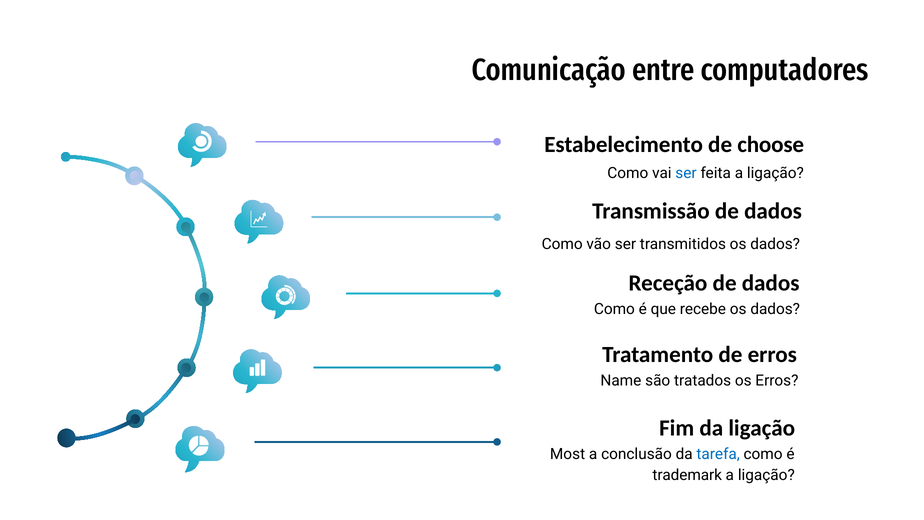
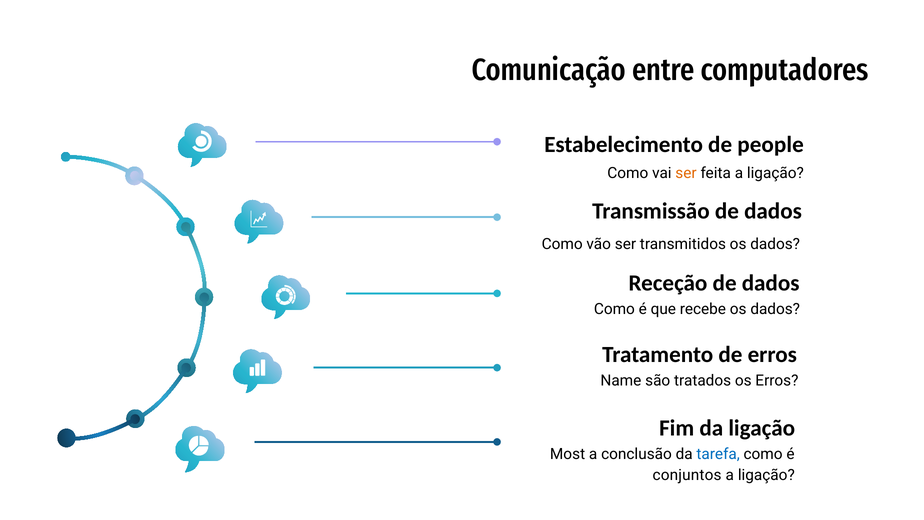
choose: choose -> people (771, 145)
ser colour: blue -> orange (686, 173)
trademark: trademark -> conjuntos (687, 475)
